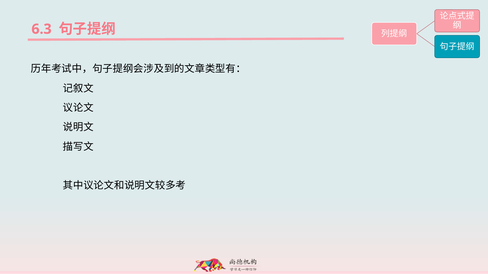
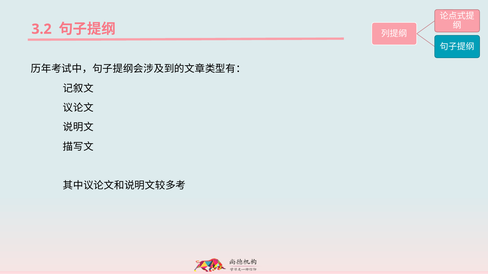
6.3: 6.3 -> 3.2 (42, 29)
